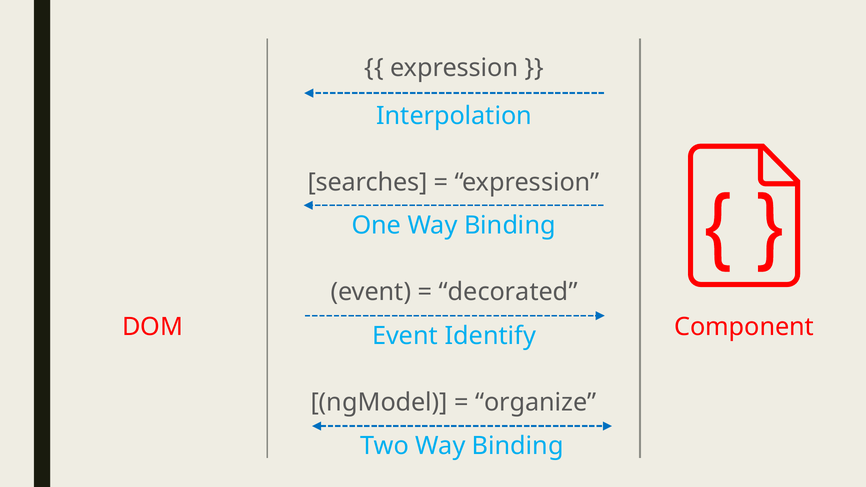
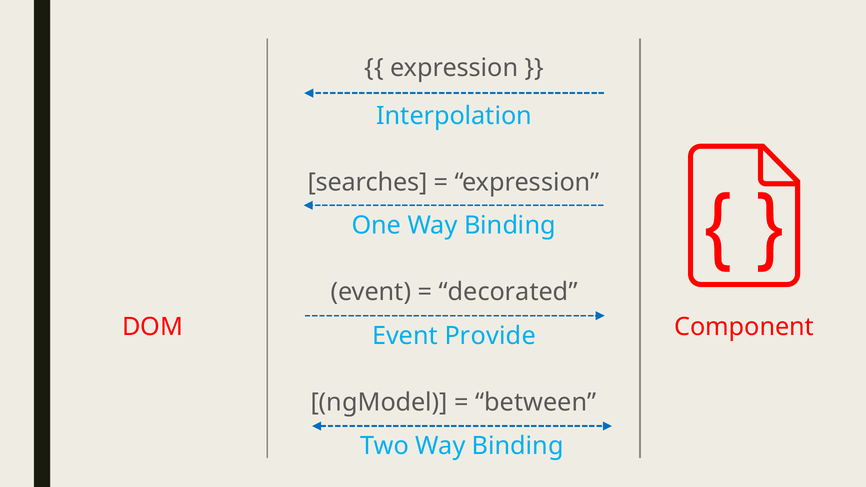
Identify: Identify -> Provide (490, 336)
organize: organize -> between (536, 402)
